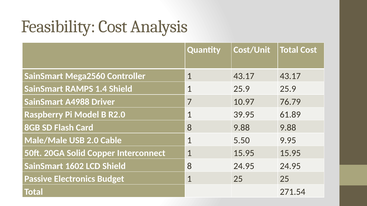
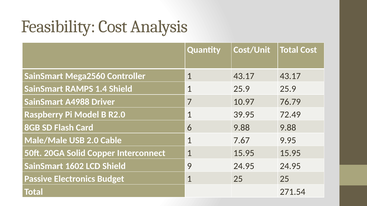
61.89: 61.89 -> 72.49 (290, 115)
Card 8: 8 -> 6 (189, 128)
5.50: 5.50 -> 7.67 (242, 141)
Shield 8: 8 -> 9 (189, 166)
